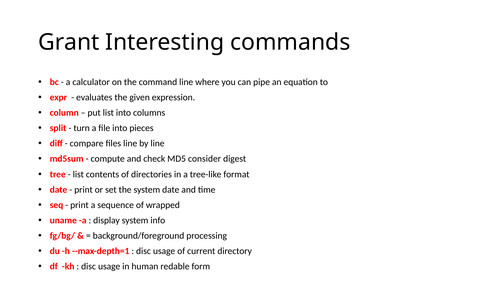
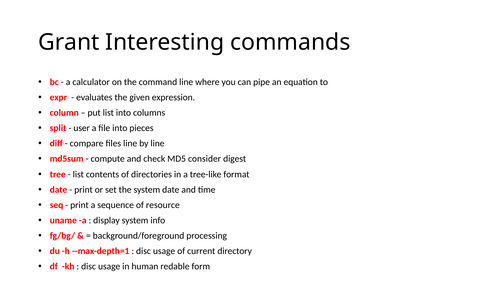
turn: turn -> user (82, 128)
wrapped: wrapped -> resource (163, 205)
